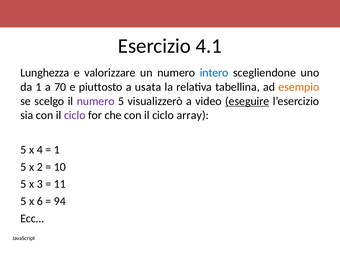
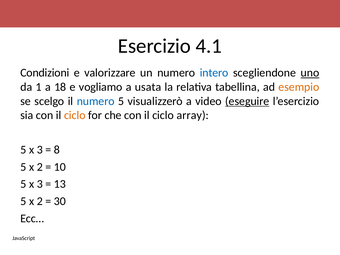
Lunghezza: Lunghezza -> Condizioni (45, 73)
uno underline: none -> present (310, 73)
70: 70 -> 18 (60, 87)
piuttosto: piuttosto -> vogliamo (101, 87)
numero colour: purple -> blue (96, 101)
ciclo colour: purple -> orange (75, 115)
4: 4 -> 3 (40, 150)
1: 1 -> 8 (57, 150)
11: 11 -> 13 (60, 184)
6: 6 -> 2 (40, 201)
94: 94 -> 30 (60, 201)
